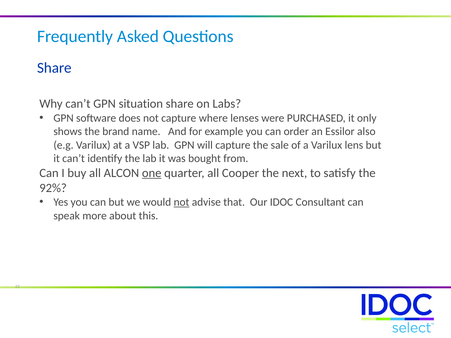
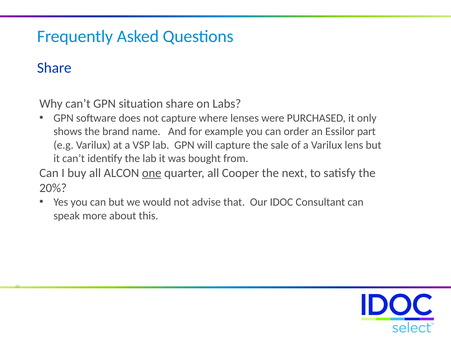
also: also -> part (366, 132)
92%: 92% -> 20% (53, 188)
not underline: present -> none (181, 202)
